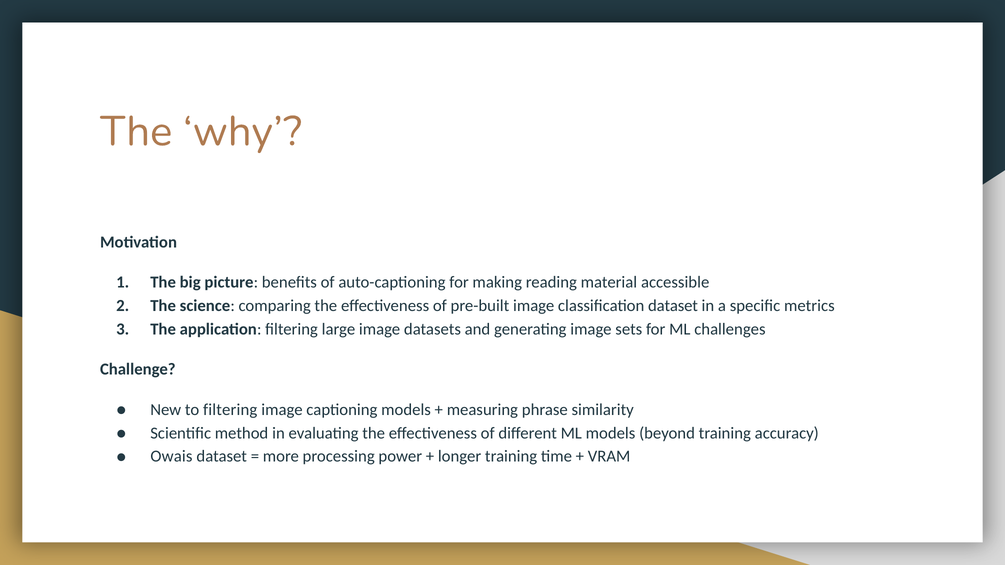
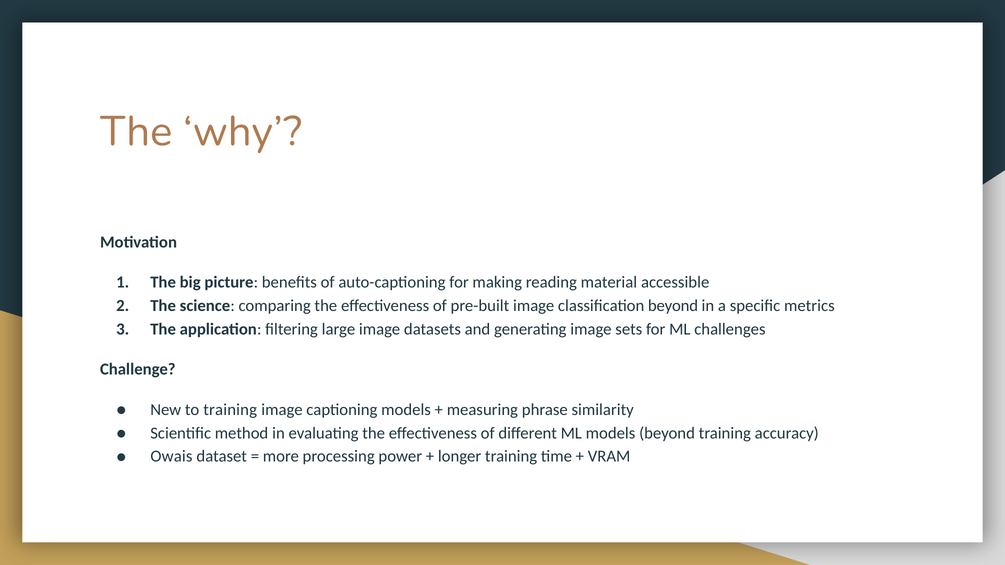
classification dataset: dataset -> beyond (673, 306)
to filtering: filtering -> training (230, 410)
